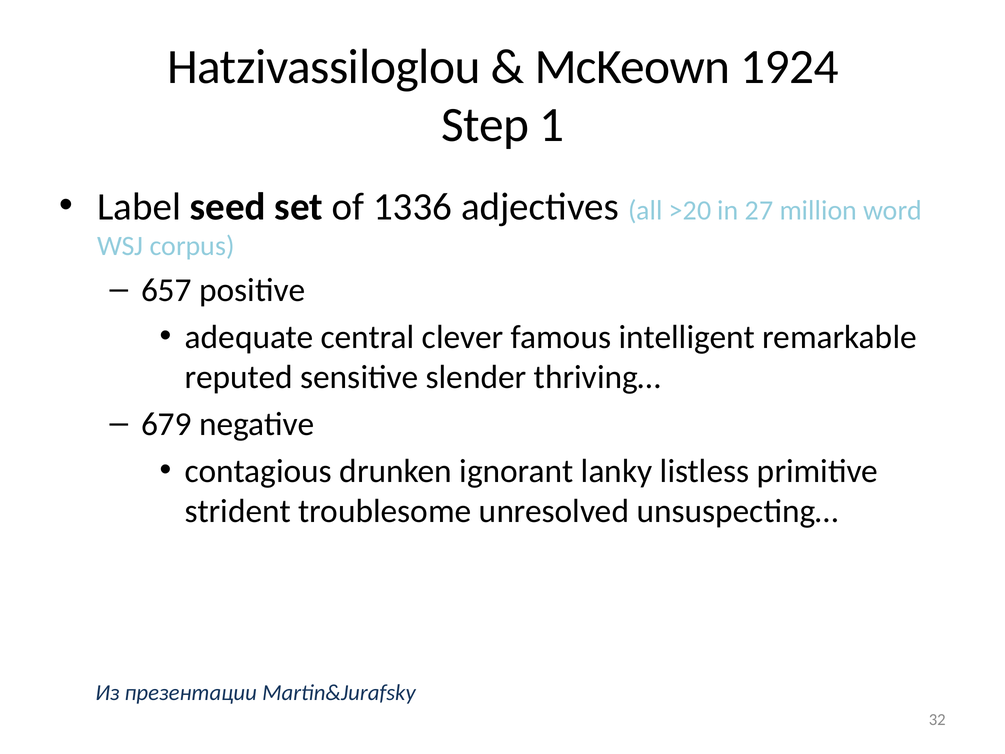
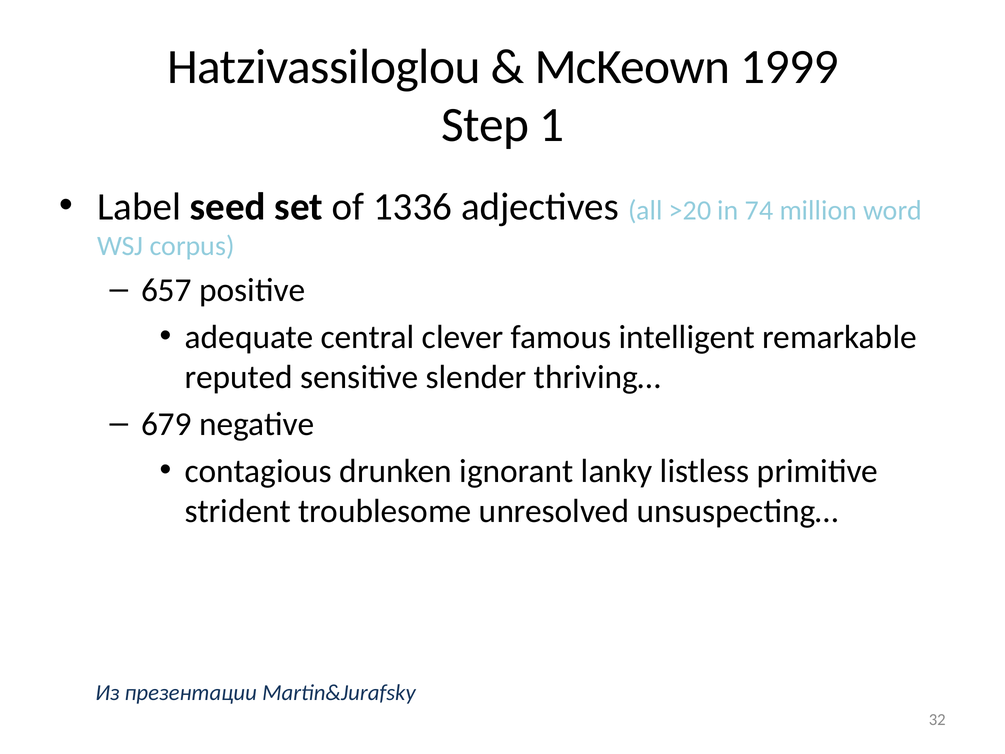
1924: 1924 -> 1999 (790, 67)
27: 27 -> 74 (759, 210)
